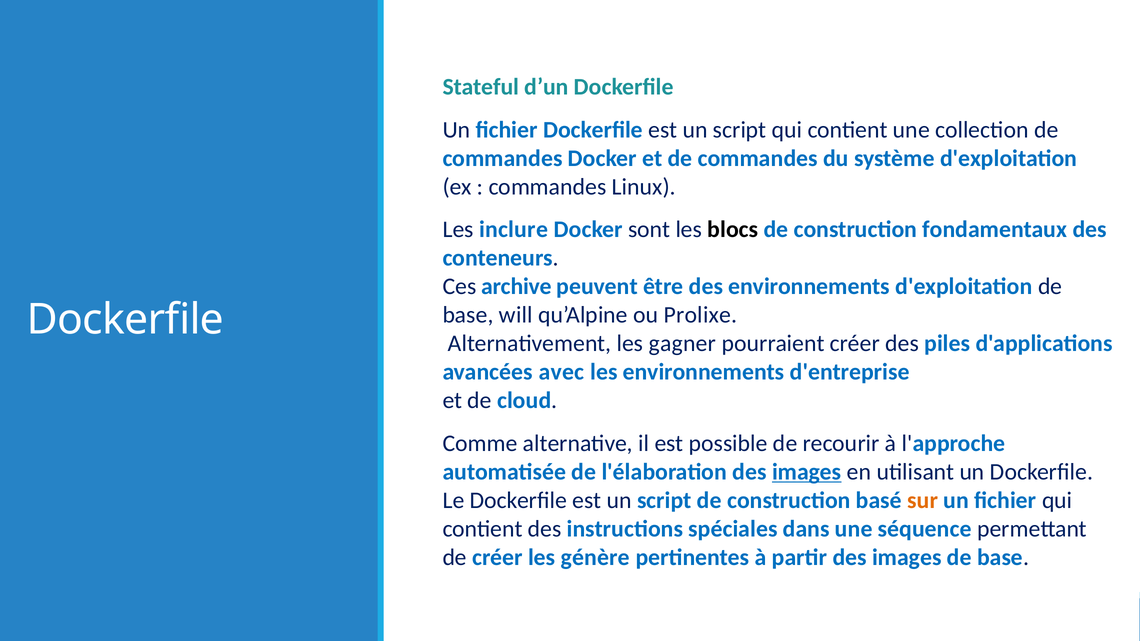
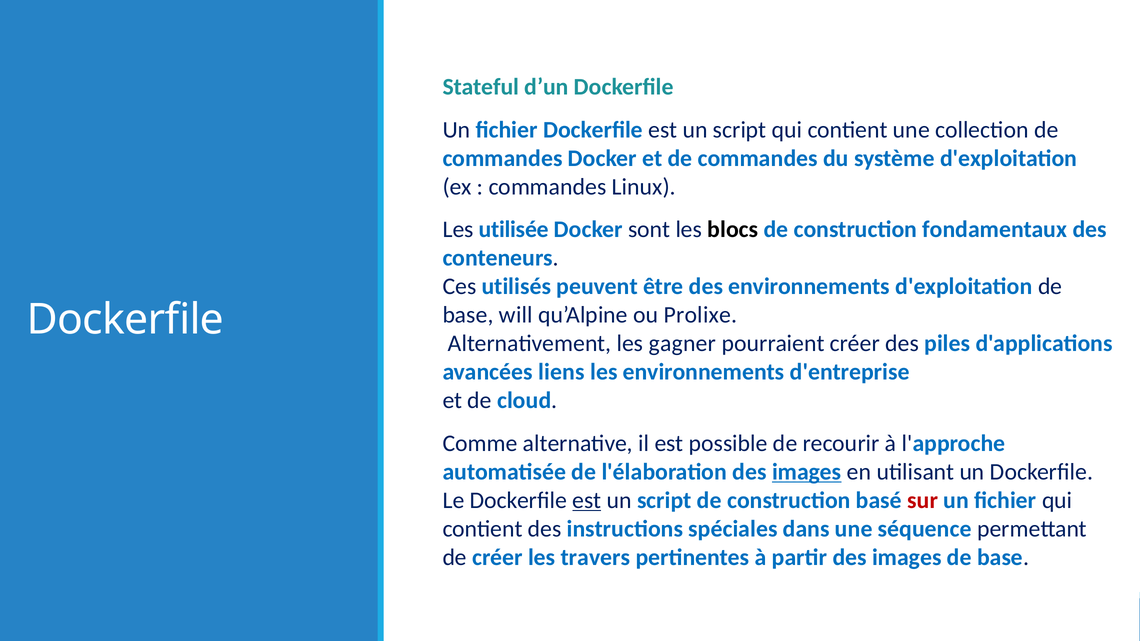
inclure: inclure -> utilisée (514, 230)
archive: archive -> utilisés (516, 287)
avec: avec -> liens (561, 372)
est underline: none -> present (587, 500)
sur colour: orange -> red (923, 500)
génère: génère -> travers (595, 557)
